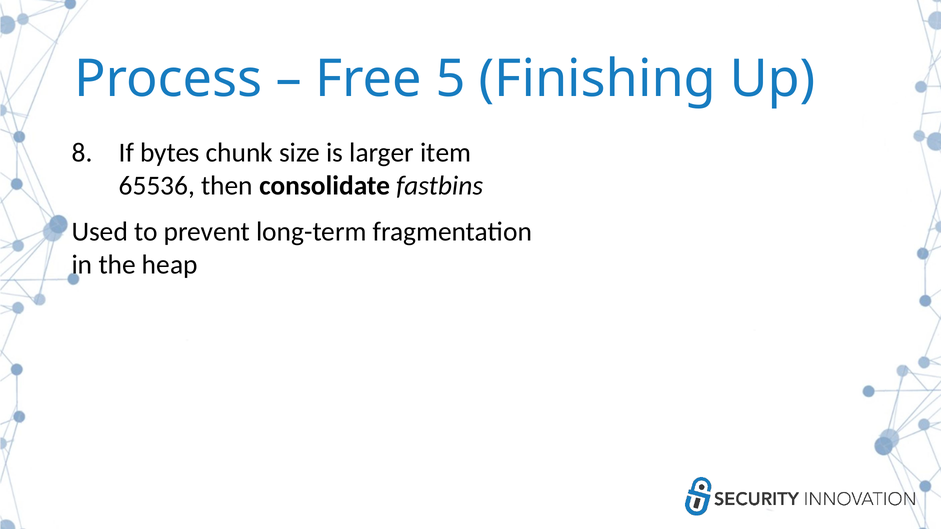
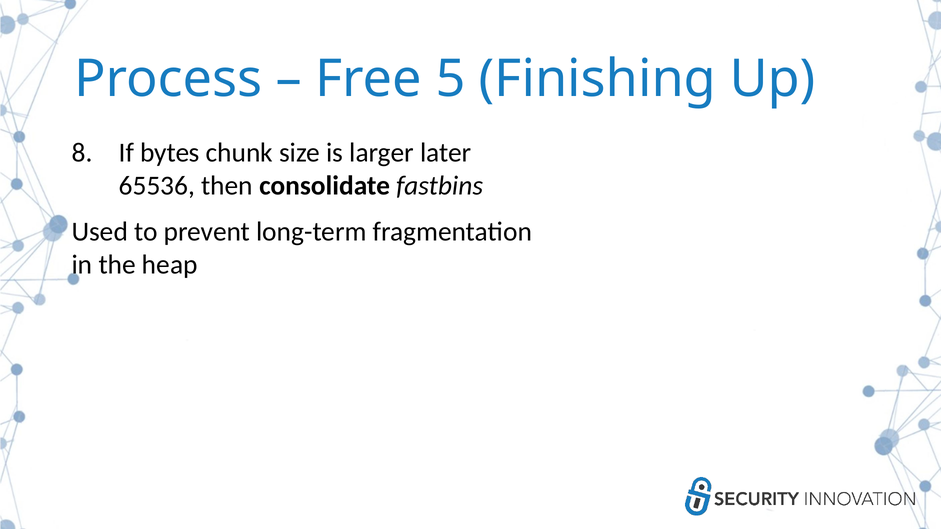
item: item -> later (446, 153)
